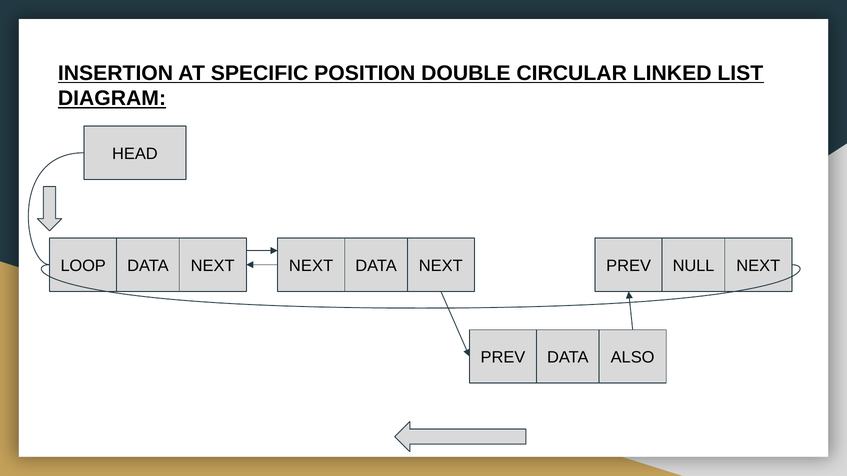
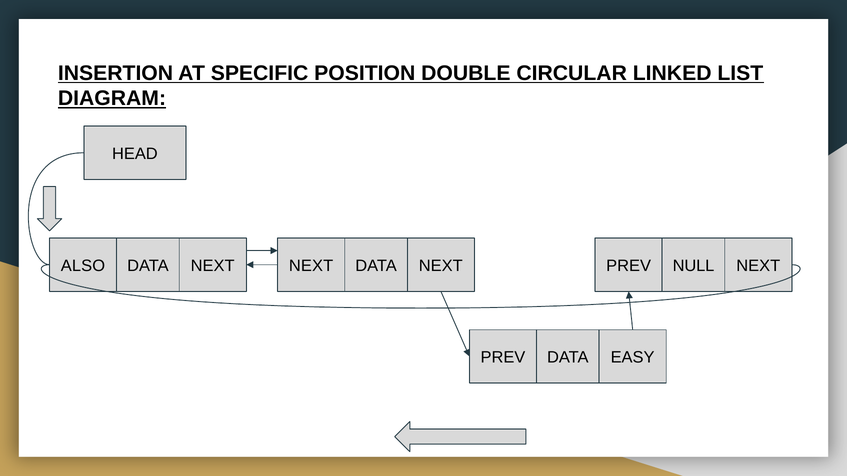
LOOP: LOOP -> ALSO (83, 266)
ALSO: ALSO -> EASY (633, 358)
